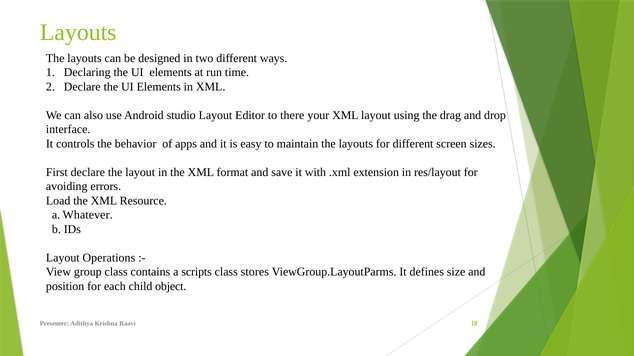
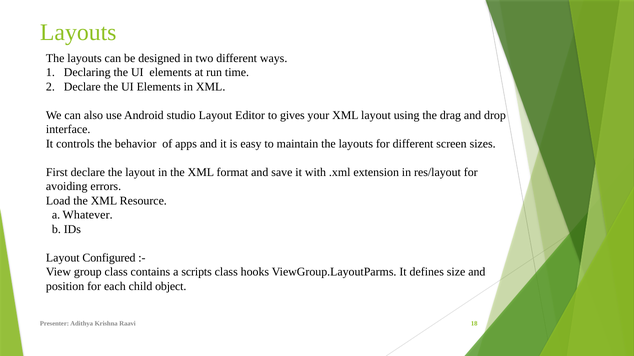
there: there -> gives (292, 115)
Operations: Operations -> Configured (109, 258)
stores: stores -> hooks (255, 272)
